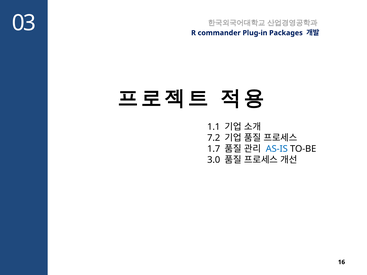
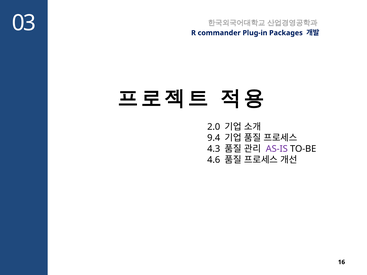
1.1: 1.1 -> 2.0 (214, 127)
7.2: 7.2 -> 9.4 (214, 138)
1.7: 1.7 -> 4.3 (214, 149)
AS-IS colour: blue -> purple (277, 149)
3.0: 3.0 -> 4.6 (214, 160)
